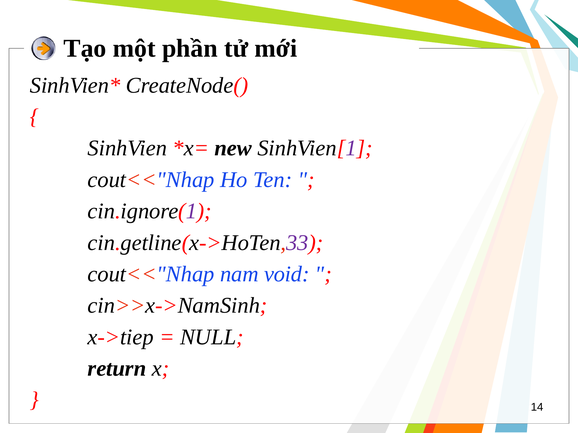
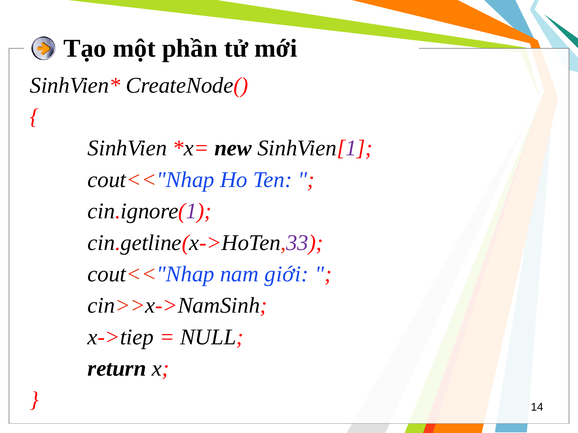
void: void -> giới (287, 274)
